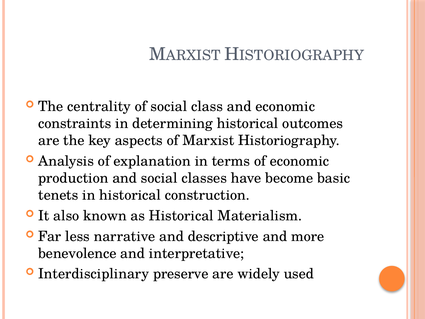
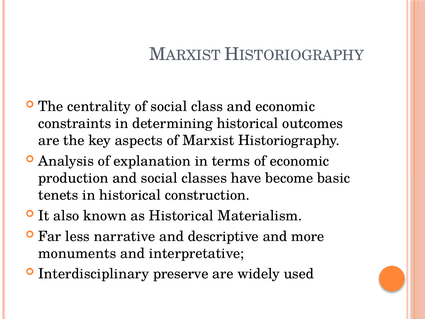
benevolence: benevolence -> monuments (77, 253)
